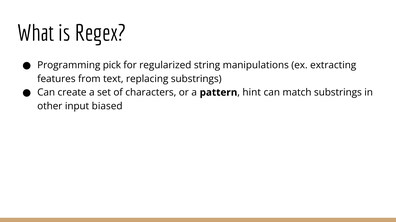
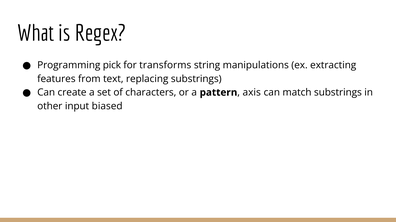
regularized: regularized -> transforms (165, 65)
hint: hint -> axis (252, 93)
